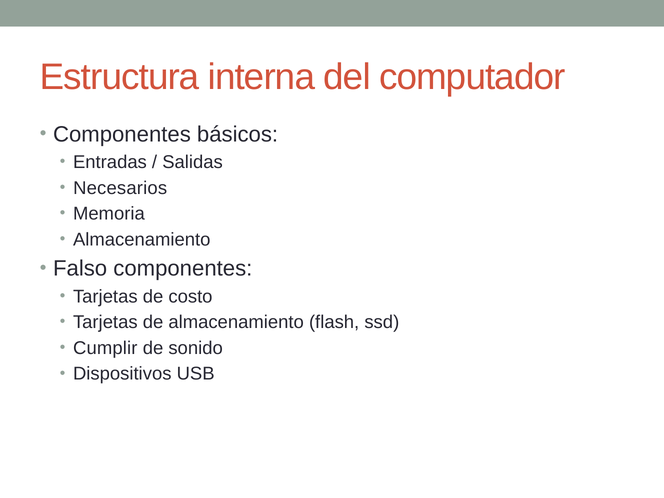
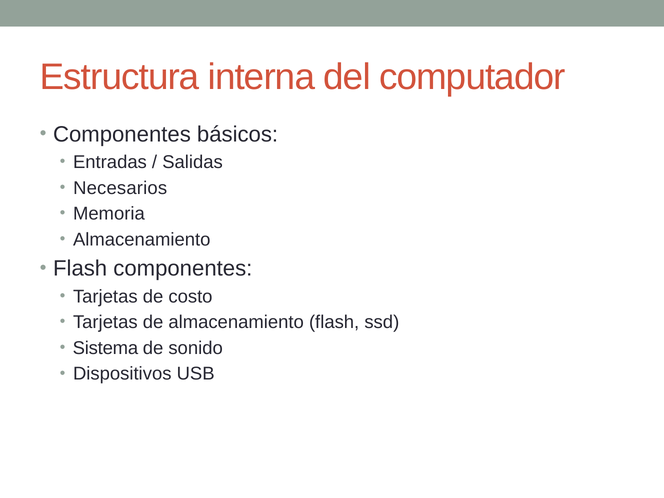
Falso: Falso -> Flash (80, 269)
Cumplir: Cumplir -> Sistema (105, 348)
